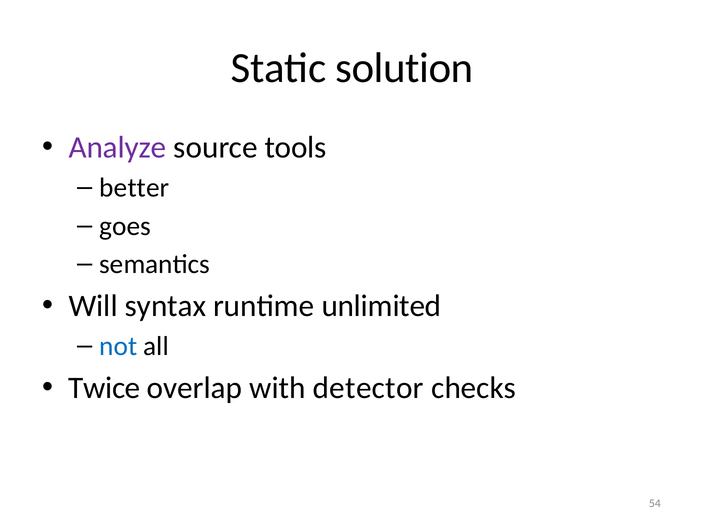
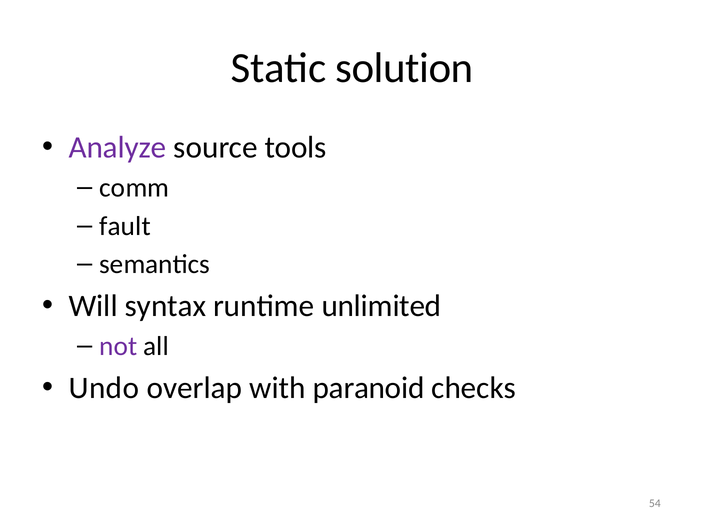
better: better -> comm (134, 188)
goes: goes -> fault (125, 226)
not colour: blue -> purple (118, 347)
Twice: Twice -> Undo (104, 388)
detector: detector -> paranoid (369, 388)
